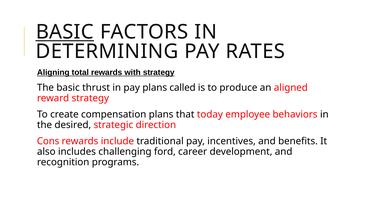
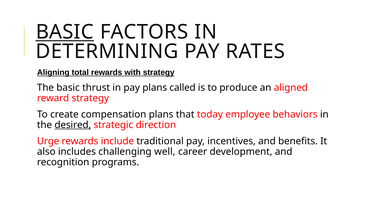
desired underline: none -> present (73, 125)
Cons: Cons -> Urge (48, 141)
ford: ford -> well (165, 151)
